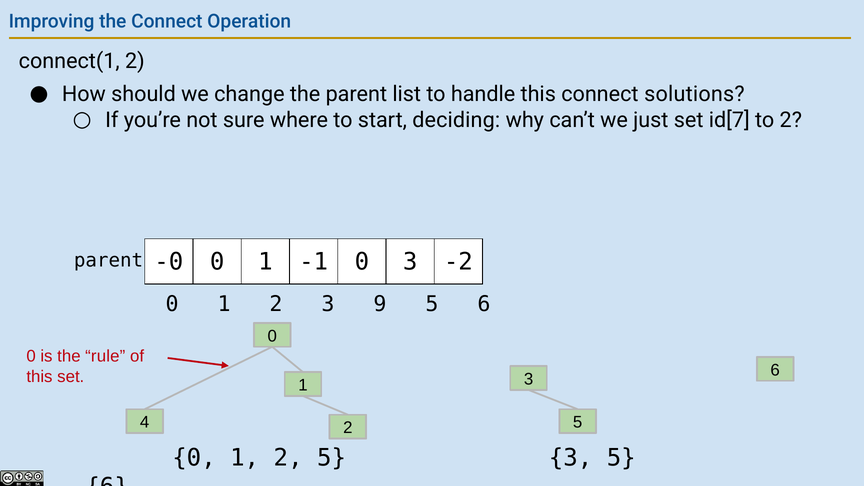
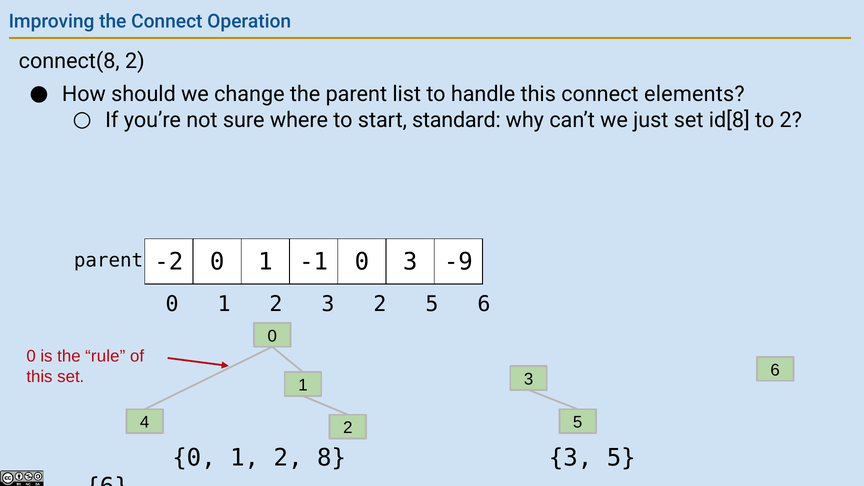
connect(1: connect(1 -> connect(8 (69, 61)
solutions: solutions -> elements (694, 94)
deciding: deciding -> standard (456, 120)
id[7: id[7 -> id[8 (729, 120)
-0: -0 -> -2 (169, 262)
-2: -2 -> -9 (458, 262)
3 9: 9 -> 2 (380, 304)
2 5: 5 -> 8 (332, 458)
